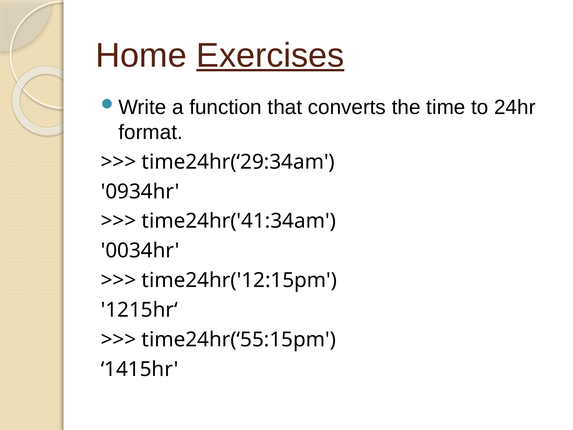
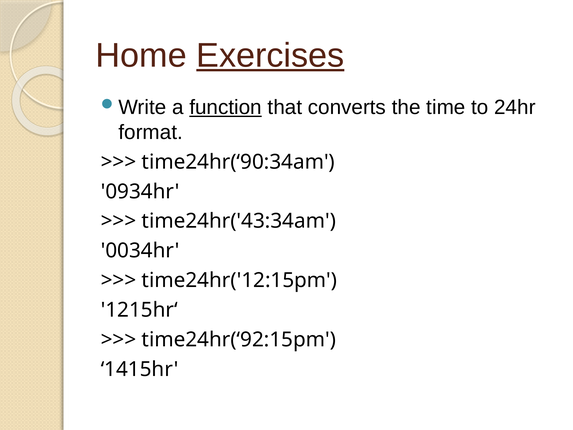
function underline: none -> present (226, 107)
time24hr(‘29:34am: time24hr(‘29:34am -> time24hr(‘90:34am (238, 162)
time24hr('41:34am: time24hr('41:34am -> time24hr('43:34am (239, 221)
time24hr(‘55:15pm: time24hr(‘55:15pm -> time24hr(‘92:15pm (239, 339)
